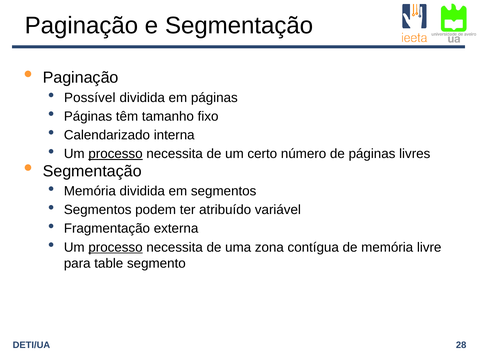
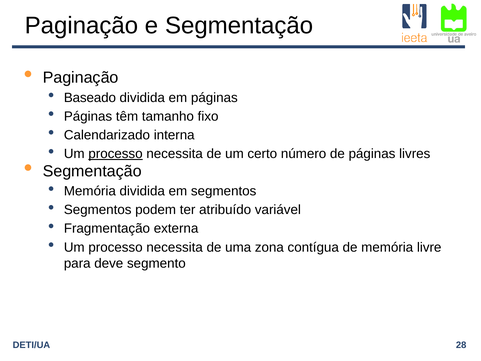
Possível: Possível -> Baseado (90, 98)
processo underline: present -> none (115, 247)
table: table -> deve (109, 263)
